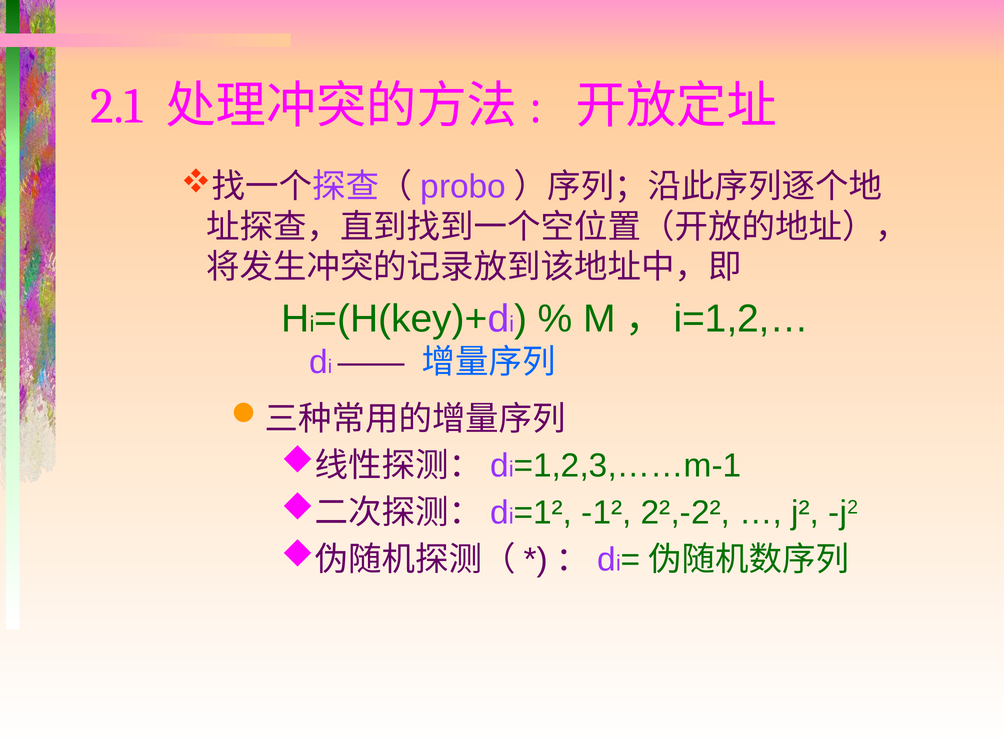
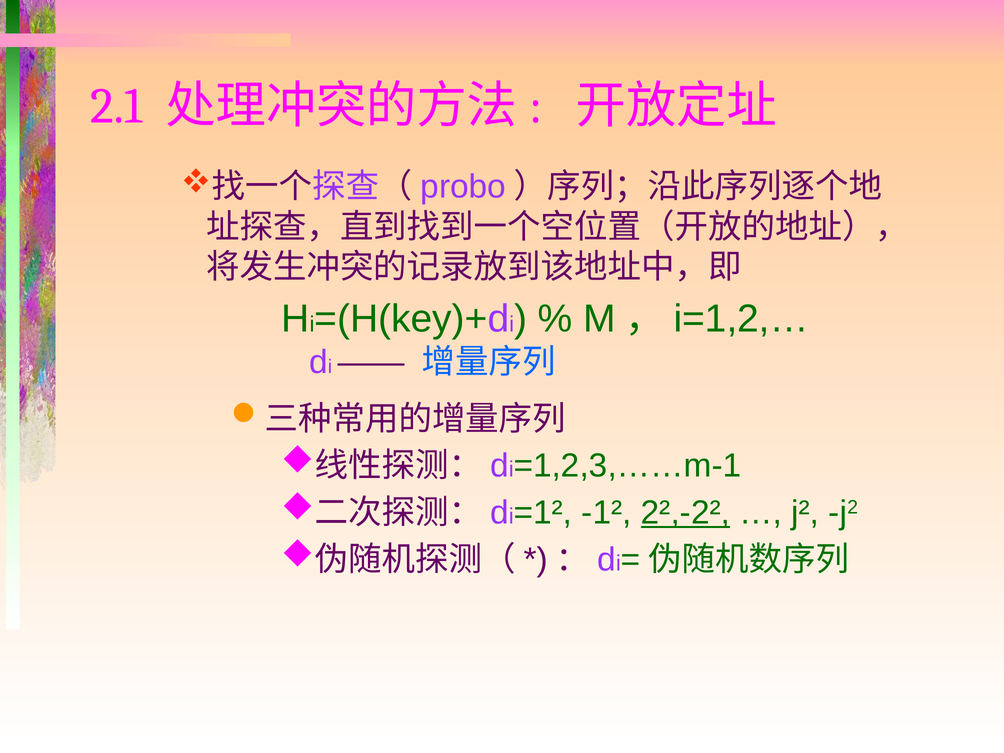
2²,-2² underline: none -> present (685, 513)
